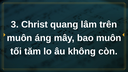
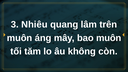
Christ: Christ -> Nhiêu (34, 24)
